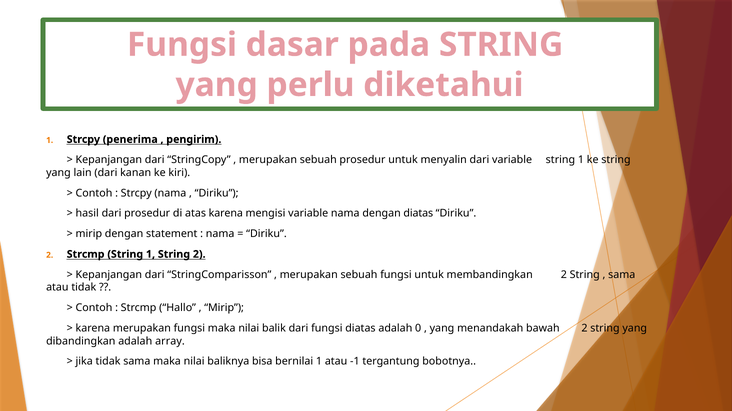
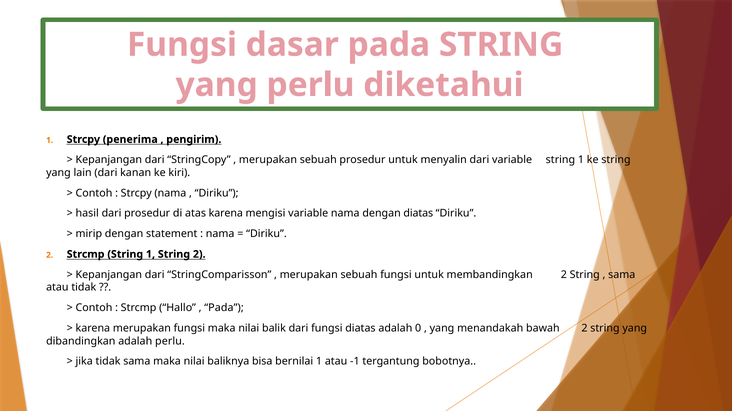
Mirip: Mirip -> Pada (224, 308)
adalah array: array -> perlu (170, 342)
